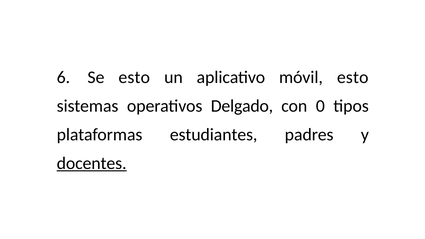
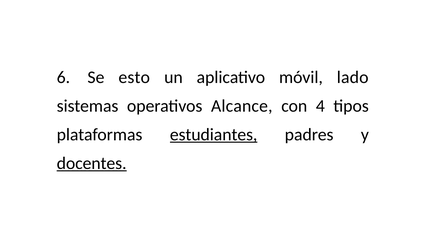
móvil esto: esto -> lado (353, 77)
Delgado: Delgado -> Alcance (242, 106)
0: 0 -> 4 (320, 106)
estudiantes underline: none -> present (214, 135)
